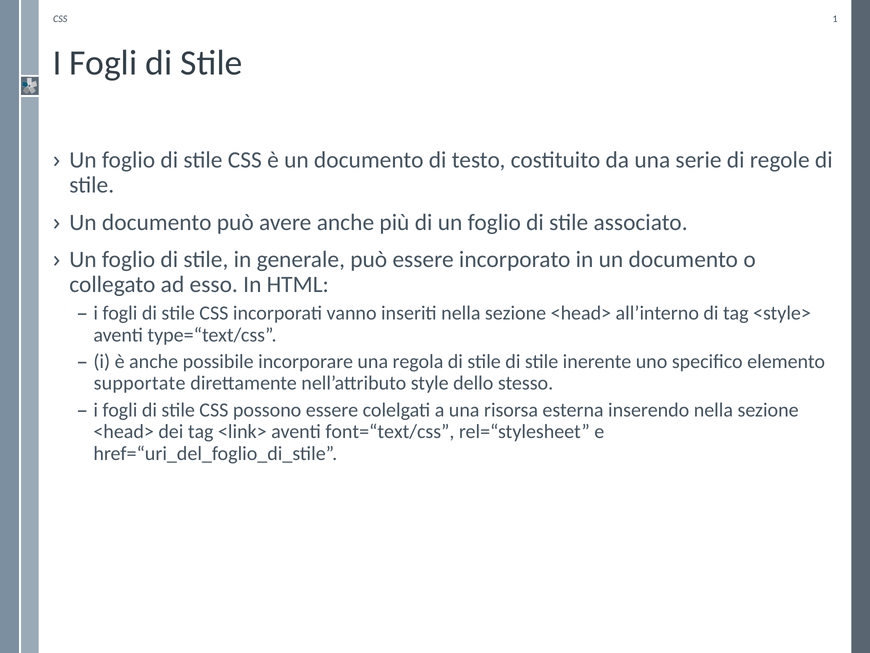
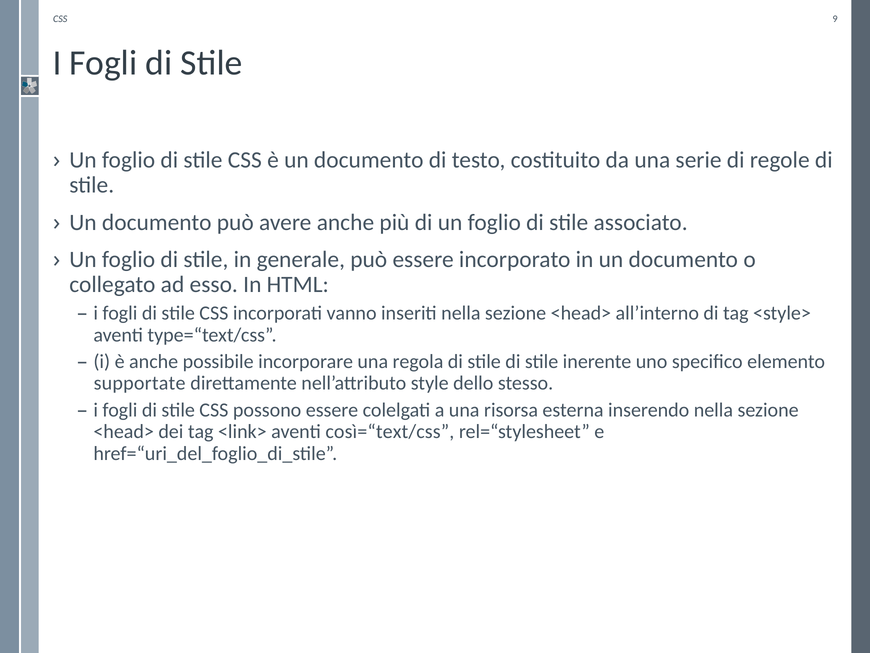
1: 1 -> 9 (835, 19)
font=“text/css: font=“text/css -> così=“text/css (390, 431)
